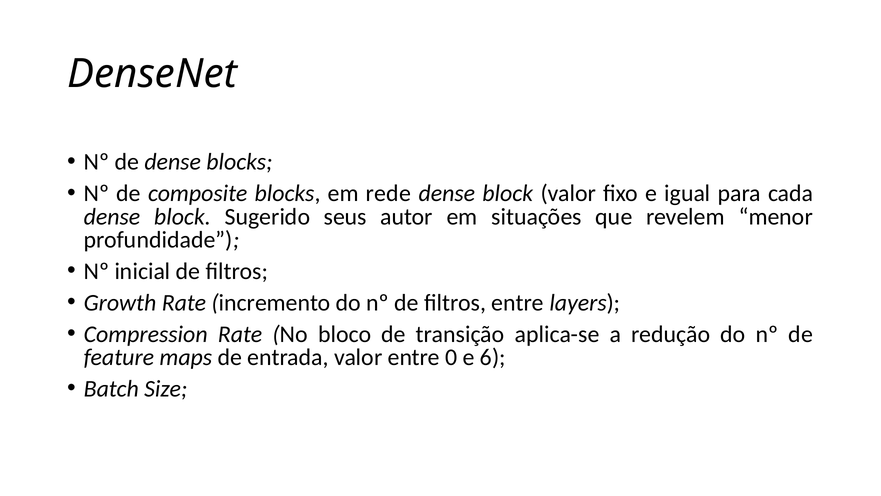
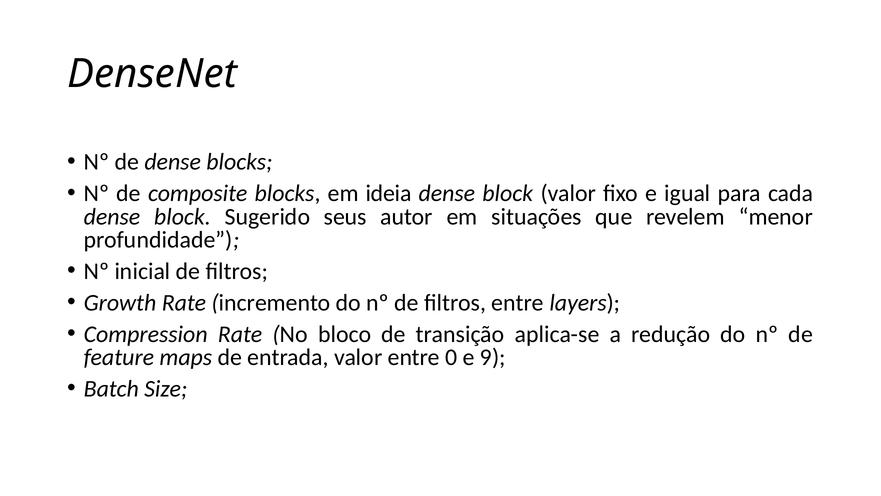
rede: rede -> ideia (389, 193)
6: 6 -> 9 (493, 357)
